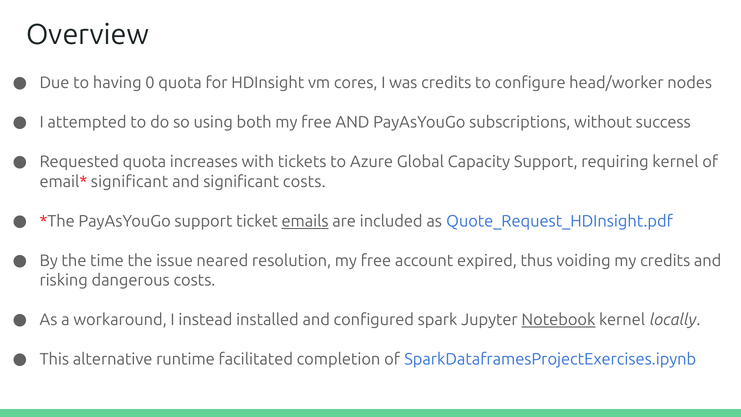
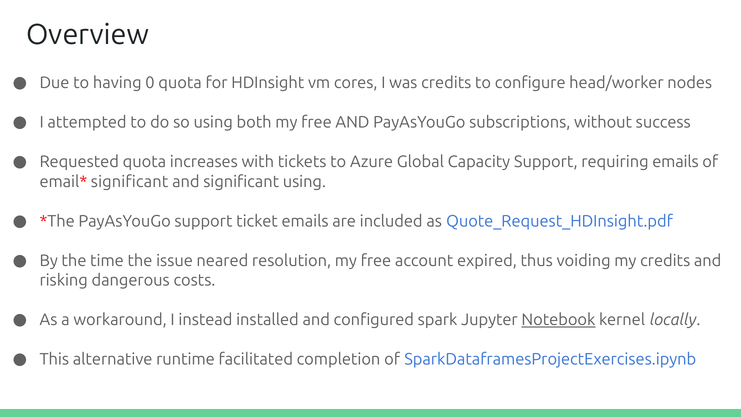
requiring kernel: kernel -> emails (676, 162)
significant costs: costs -> using (304, 182)
emails underline: present -> none (305, 221)
